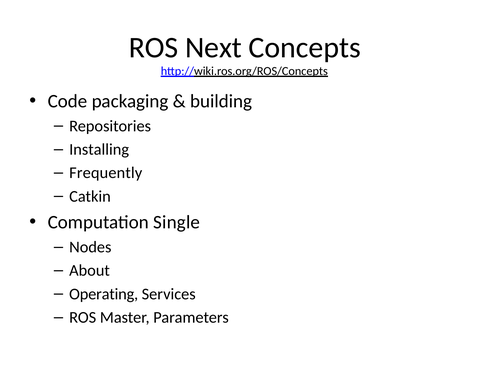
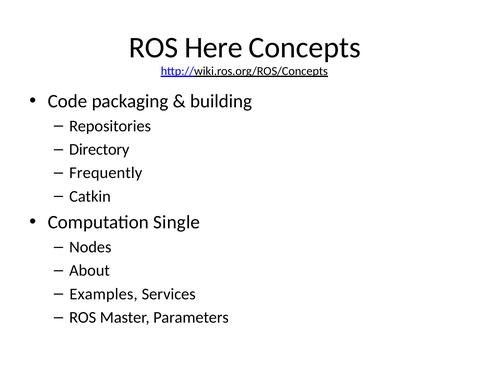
Next: Next -> Here (214, 47)
Installing: Installing -> Directory (99, 149)
Operating: Operating -> Examples (104, 294)
